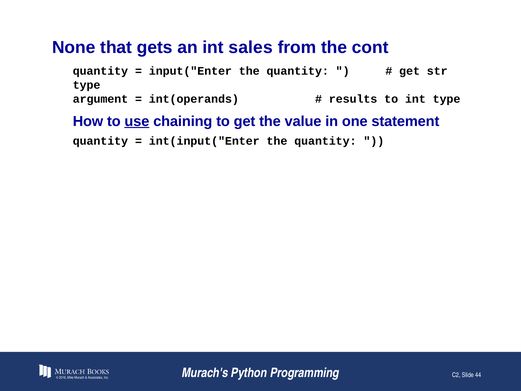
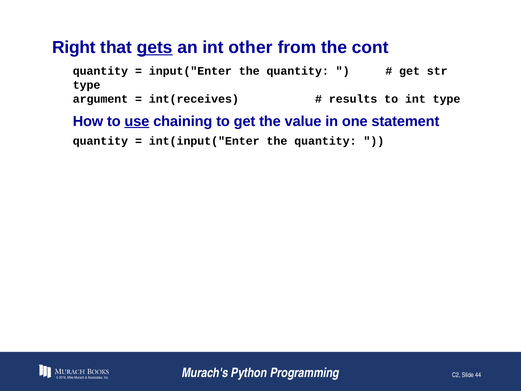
None: None -> Right (74, 47)
gets underline: none -> present (155, 47)
sales: sales -> other (251, 47)
int(operands: int(operands -> int(receives (194, 99)
